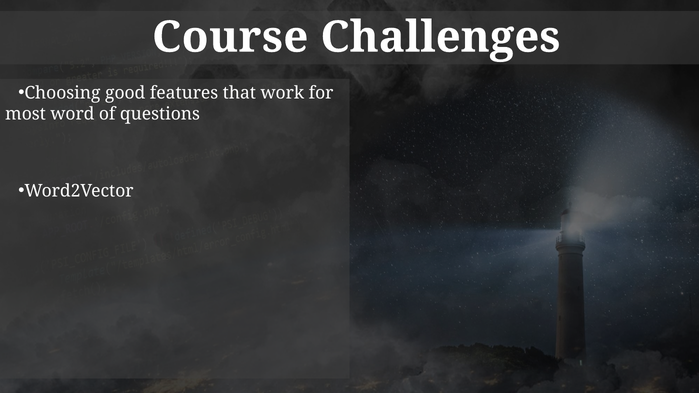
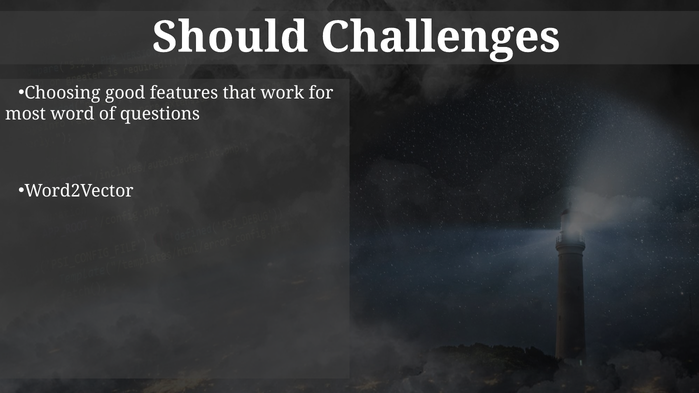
Course: Course -> Should (230, 37)
